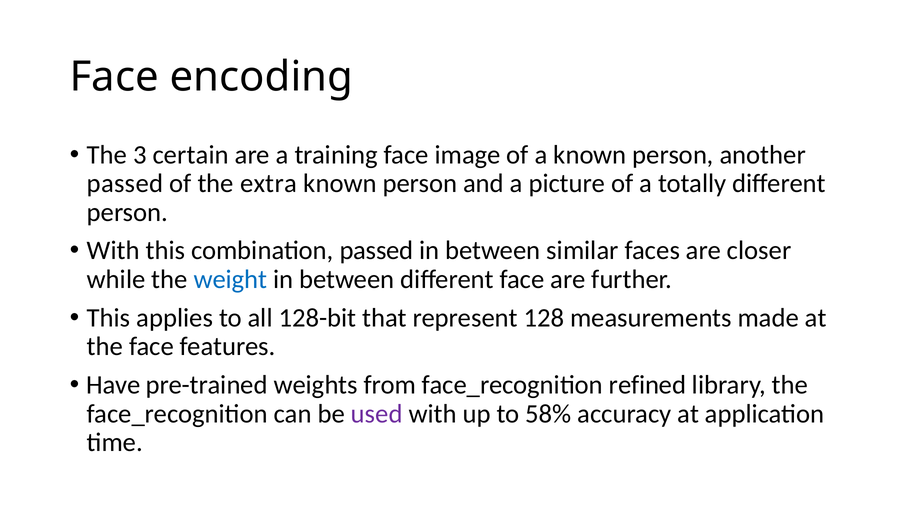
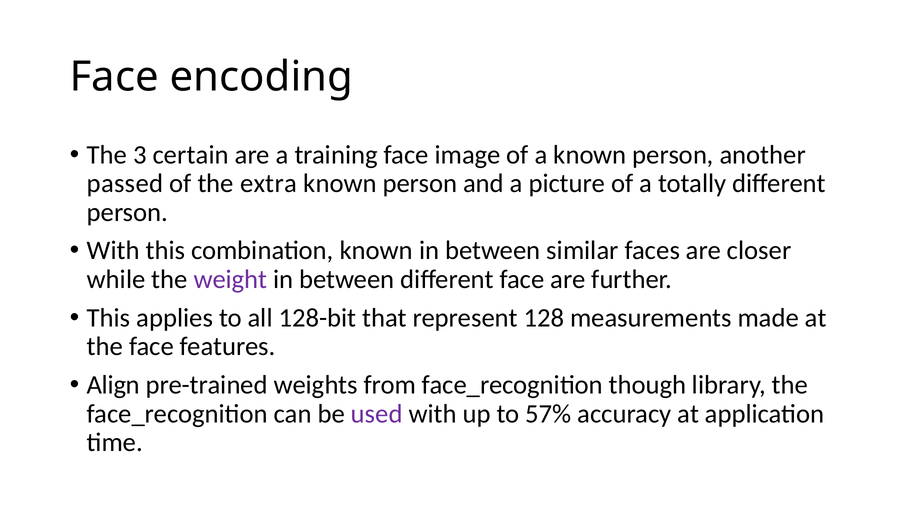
combination passed: passed -> known (376, 251)
weight colour: blue -> purple (230, 279)
Have: Have -> Align (113, 385)
refined: refined -> though (648, 385)
58%: 58% -> 57% (548, 413)
